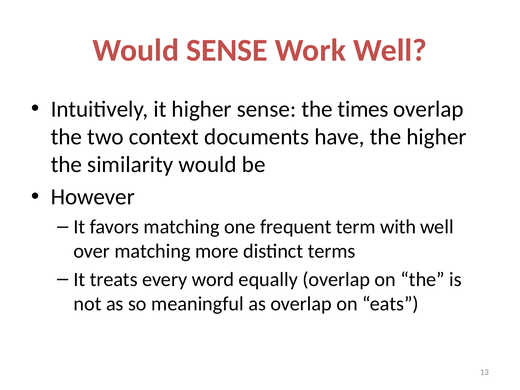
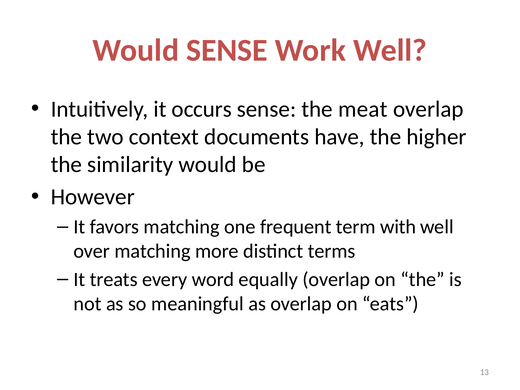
it higher: higher -> occurs (202, 109)
times: times -> meat (363, 109)
